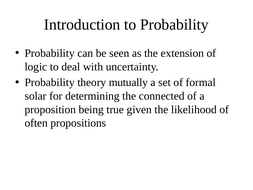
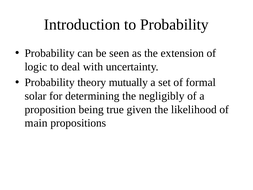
connected: connected -> negligibly (162, 96)
often: often -> main (36, 123)
